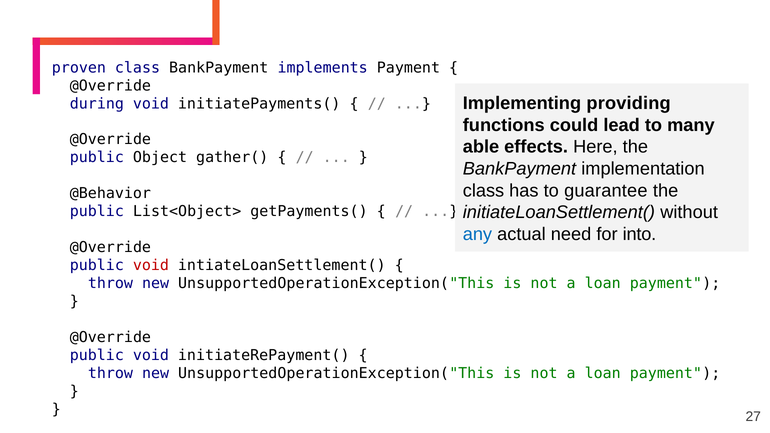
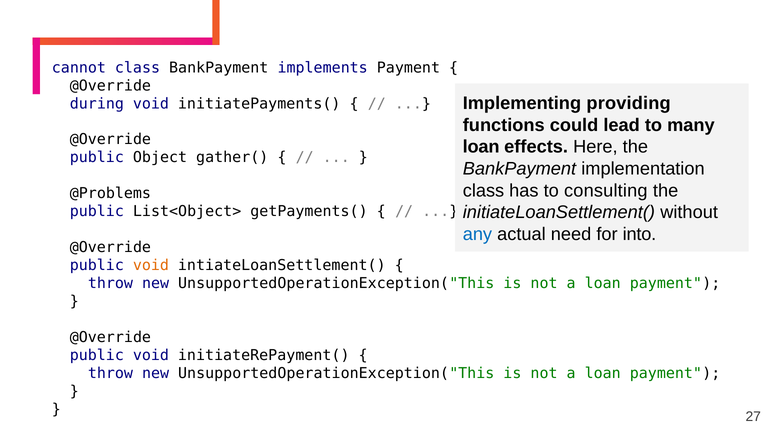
proven: proven -> cannot (79, 68)
able: able -> loan (481, 147)
guarantee: guarantee -> consulting (606, 191)
@Behavior: @Behavior -> @Problems (110, 194)
void colour: red -> orange (151, 265)
